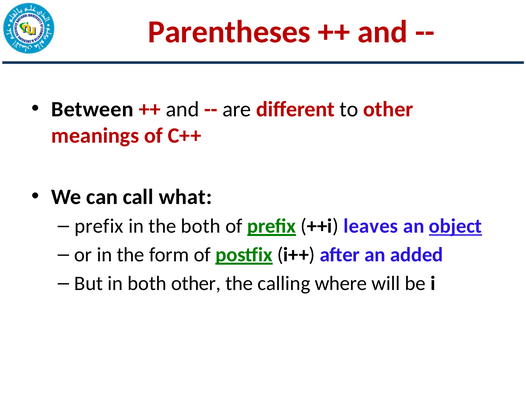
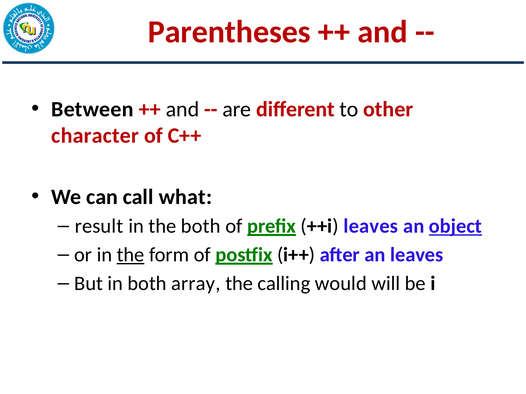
meanings: meanings -> character (95, 136)
prefix: prefix -> result (99, 226)
the underline: none -> present (131, 255)
an added: added -> leaves (417, 255)
both other: other -> array (196, 284)
where: where -> would (341, 284)
